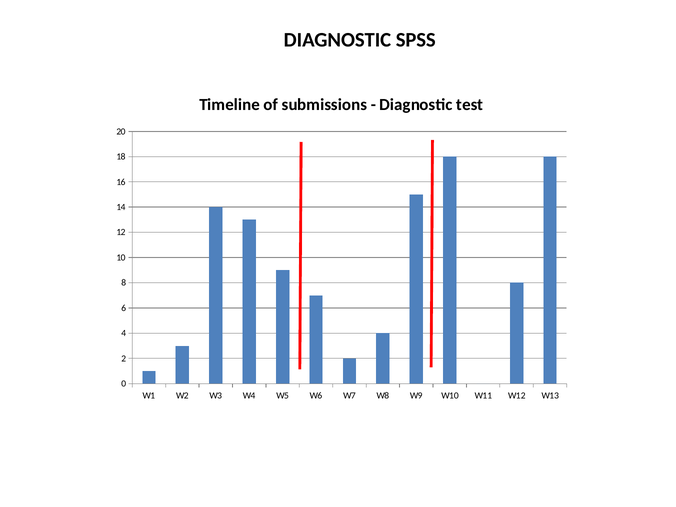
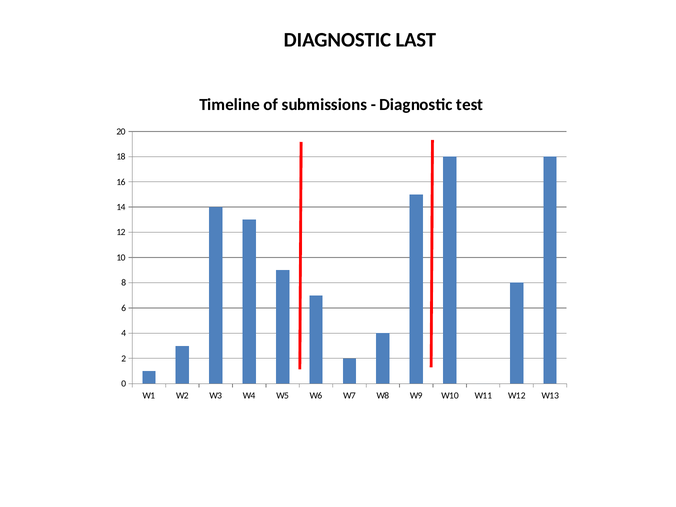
SPSS: SPSS -> LAST (416, 40)
